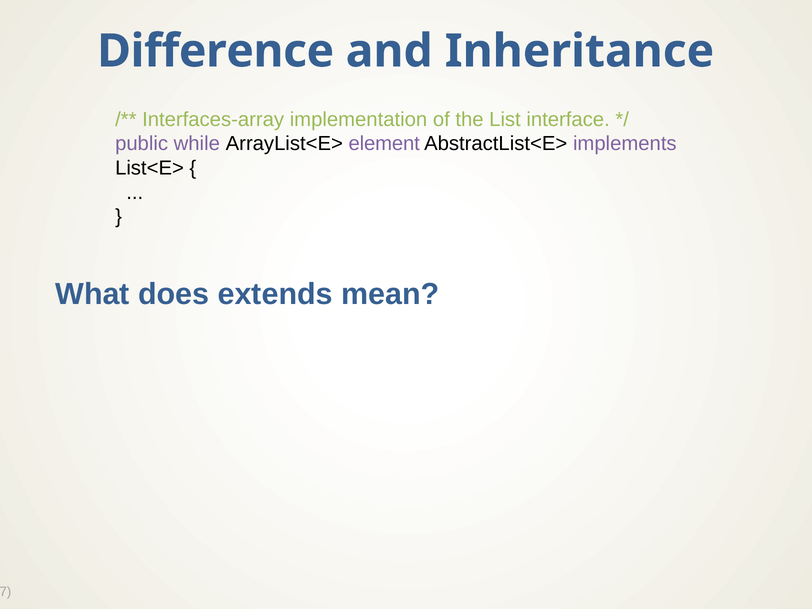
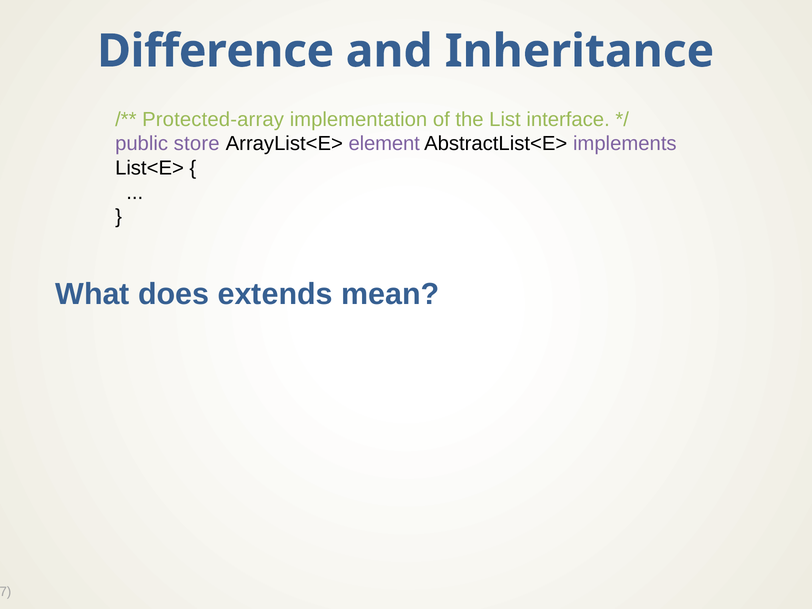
Interfaces-array: Interfaces-array -> Protected-array (213, 119)
while: while -> store (197, 144)
